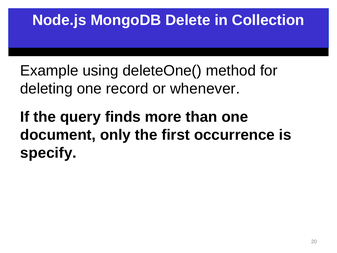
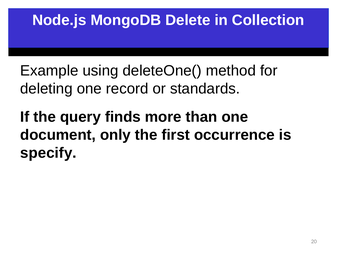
whenever: whenever -> standards (205, 89)
